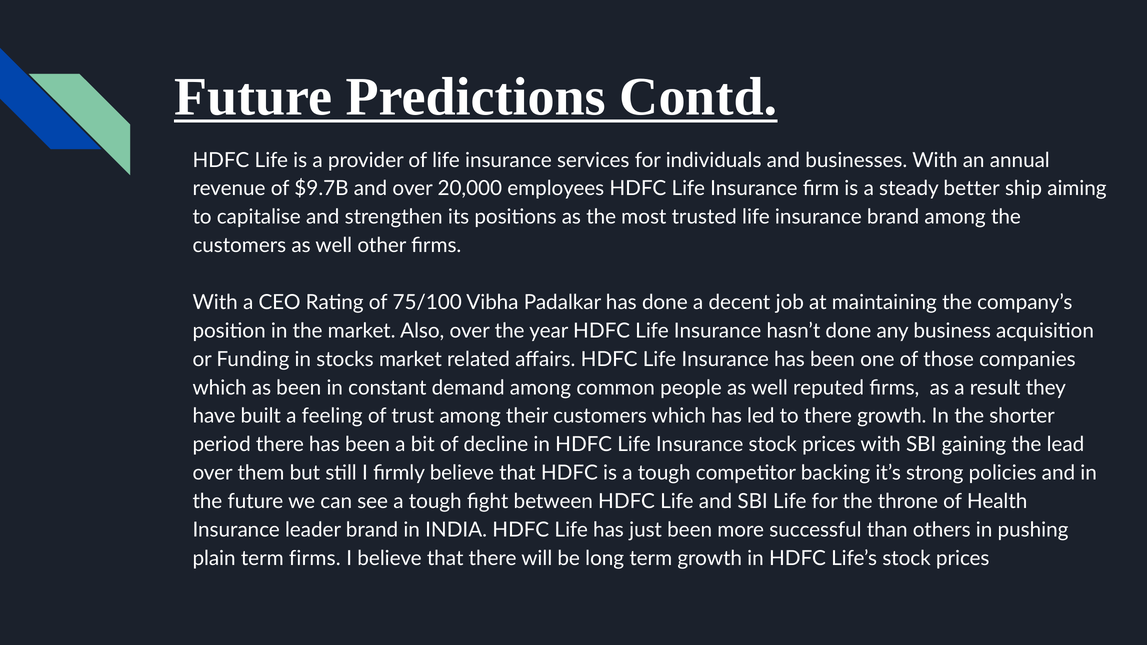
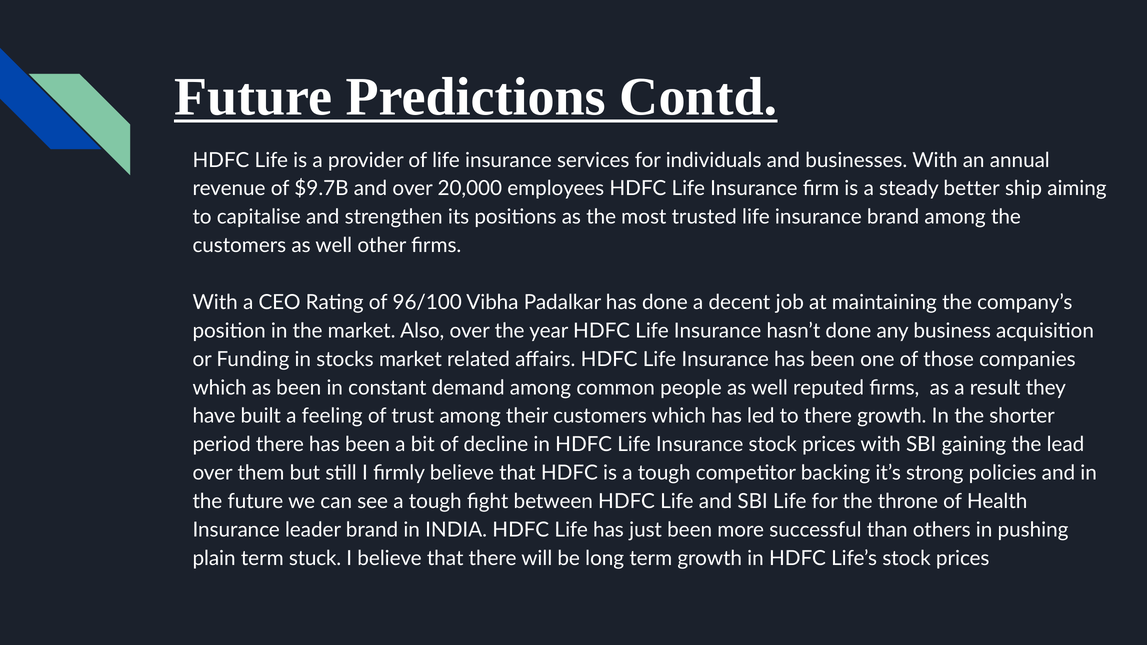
75/100: 75/100 -> 96/100 (427, 302)
term firms: firms -> stuck (315, 559)
